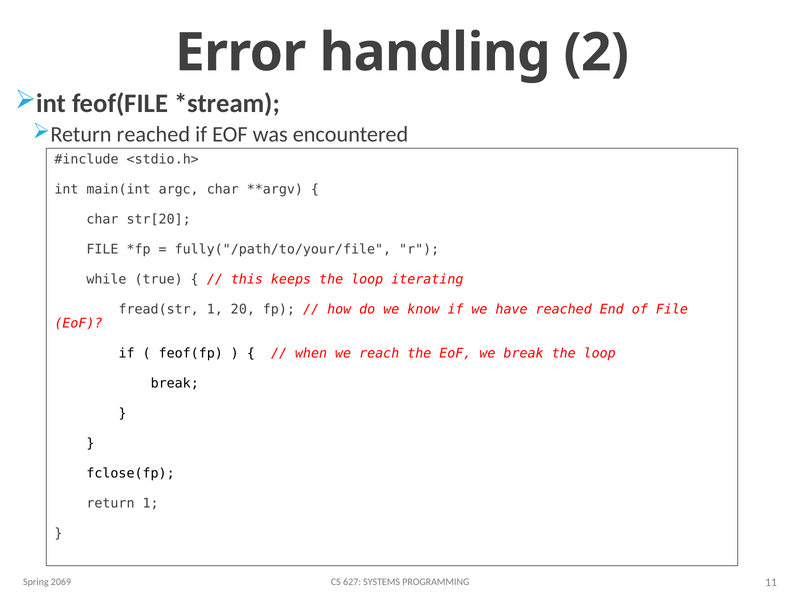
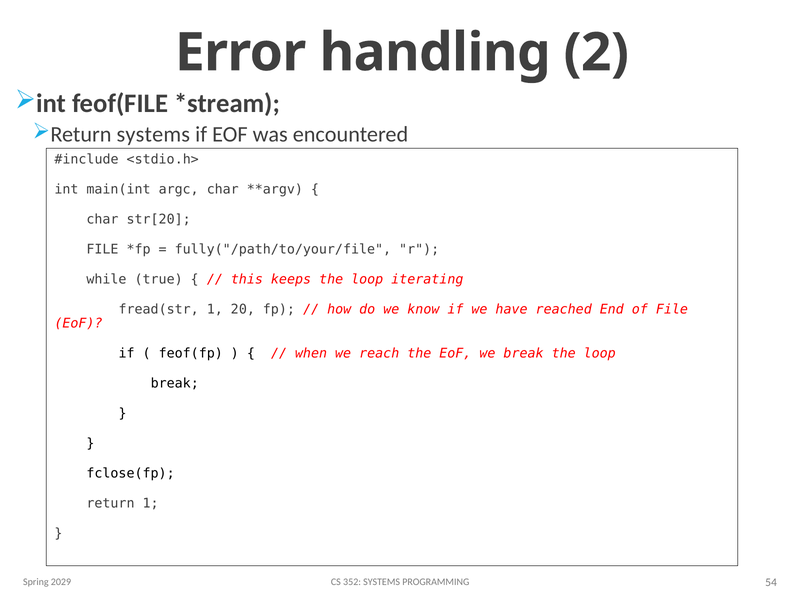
Return reached: reached -> systems (153, 135)
2069: 2069 -> 2029 (61, 582)
627: 627 -> 352 (352, 582)
11: 11 -> 54 (771, 582)
